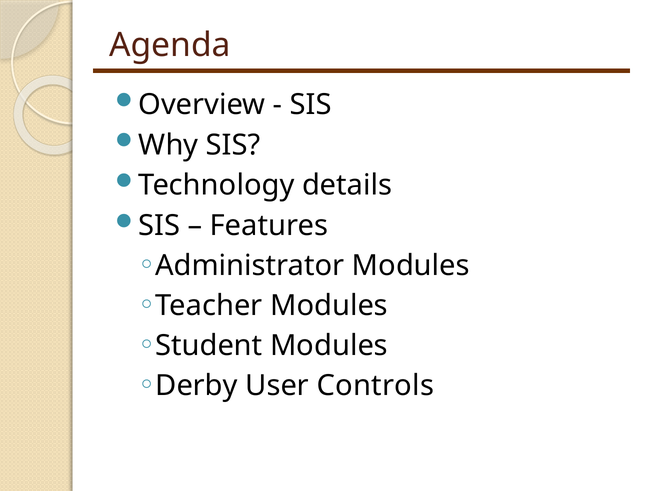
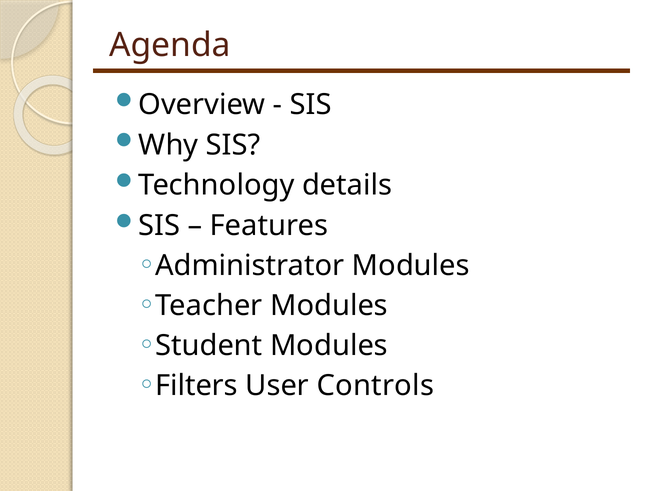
Derby: Derby -> Filters (197, 386)
